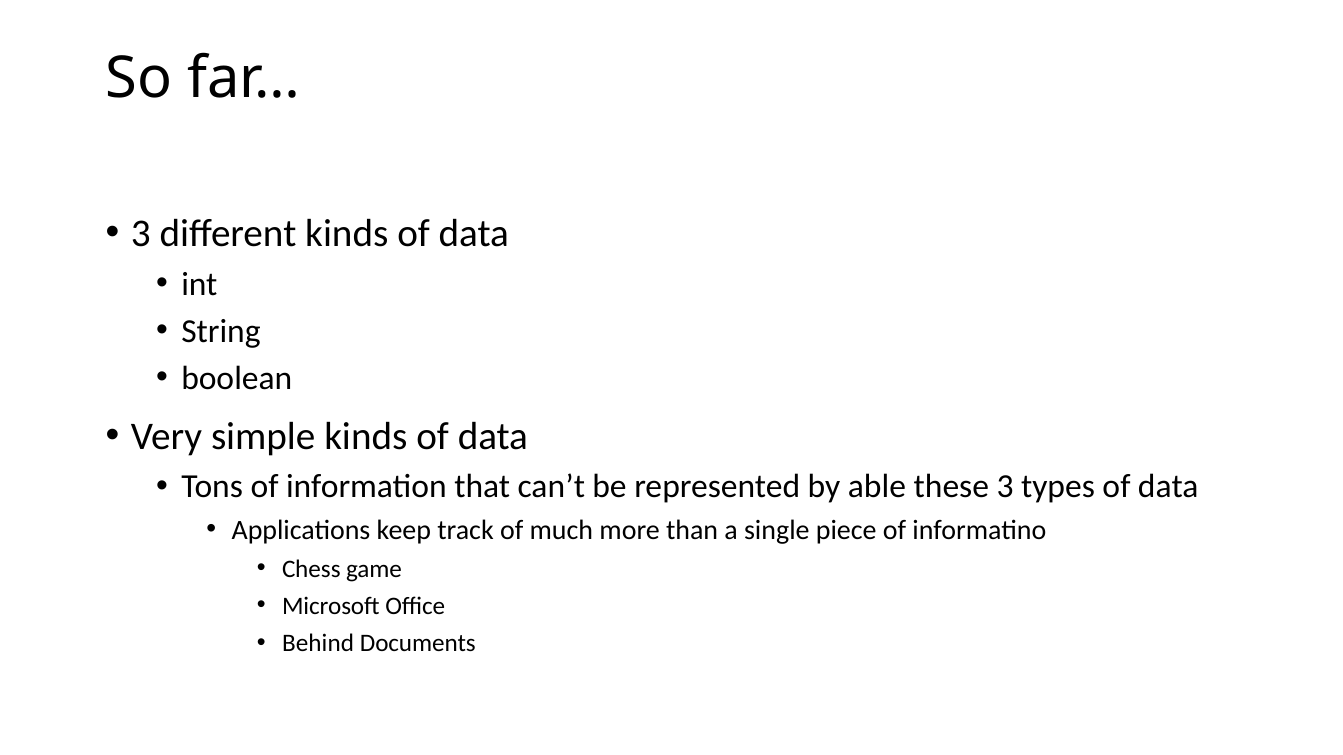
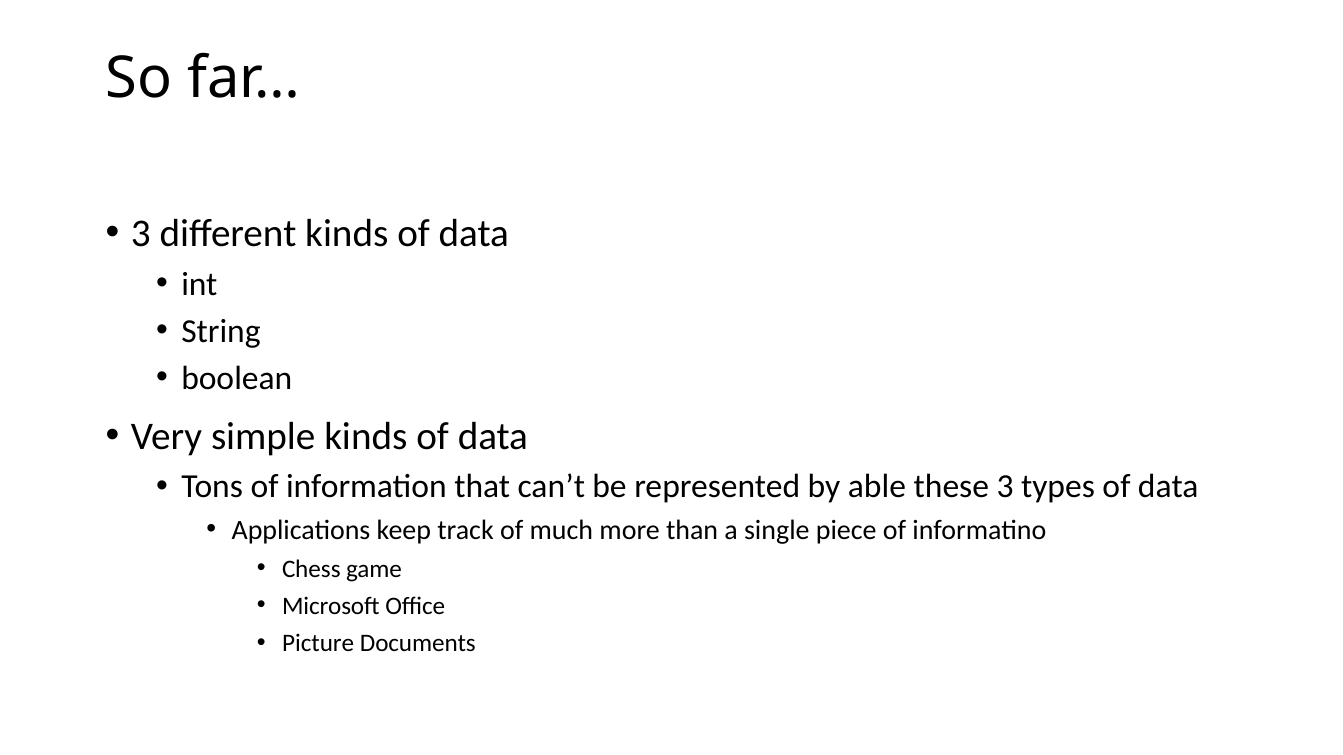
Behind: Behind -> Picture (318, 644)
